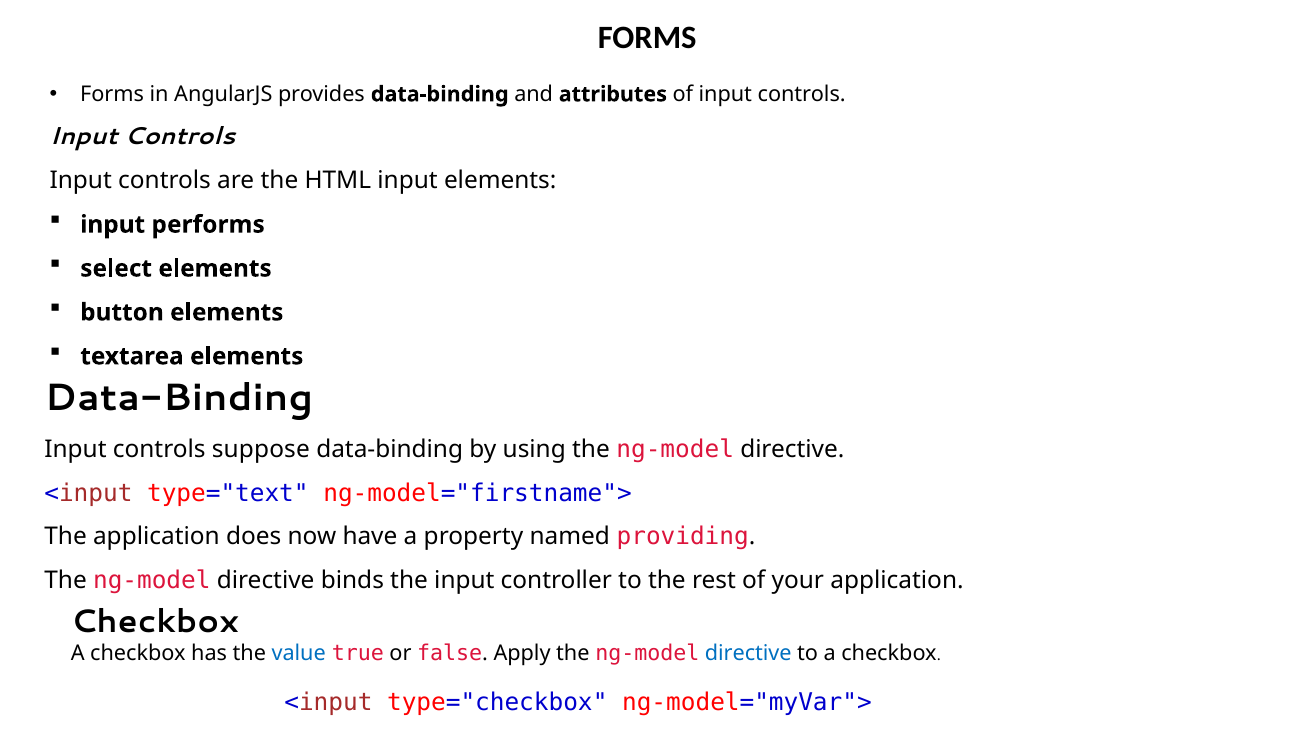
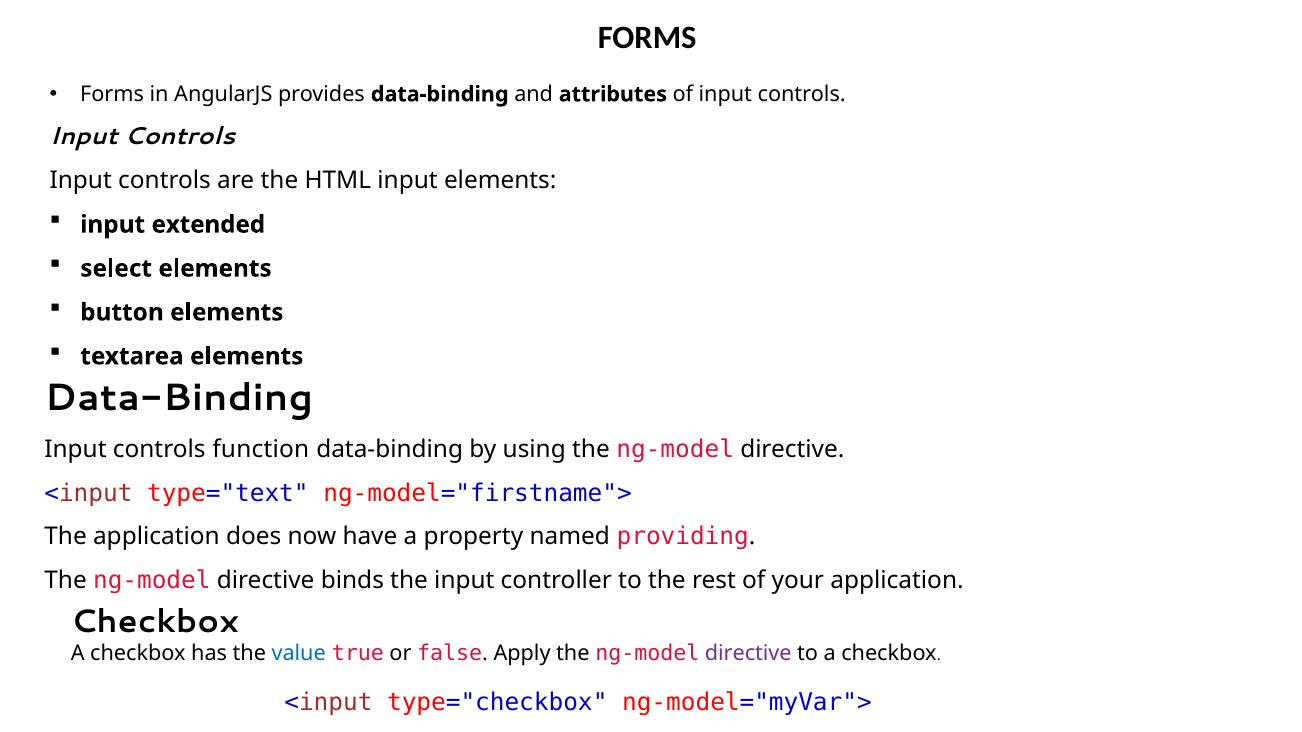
performs: performs -> extended (208, 225)
suppose: suppose -> function (261, 449)
directive colour: blue -> purple (748, 653)
